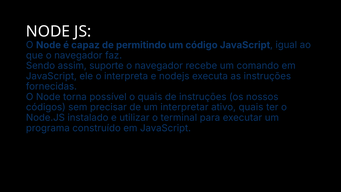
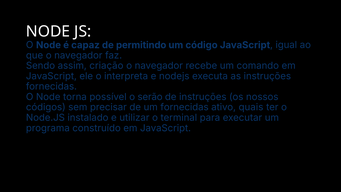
suporte: suporte -> criação (106, 66)
o quais: quais -> serão (150, 97)
um interpretar: interpretar -> fornecidas (184, 107)
